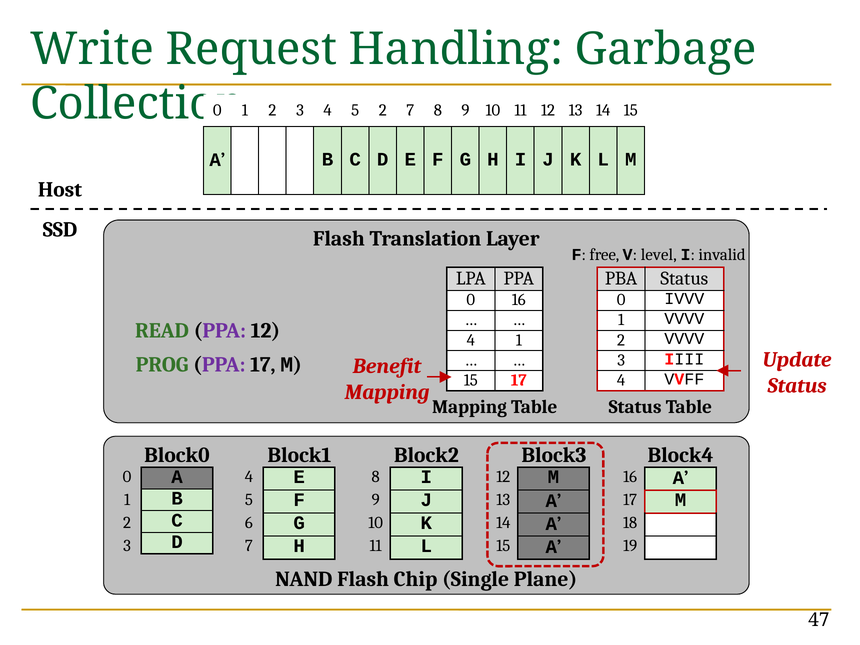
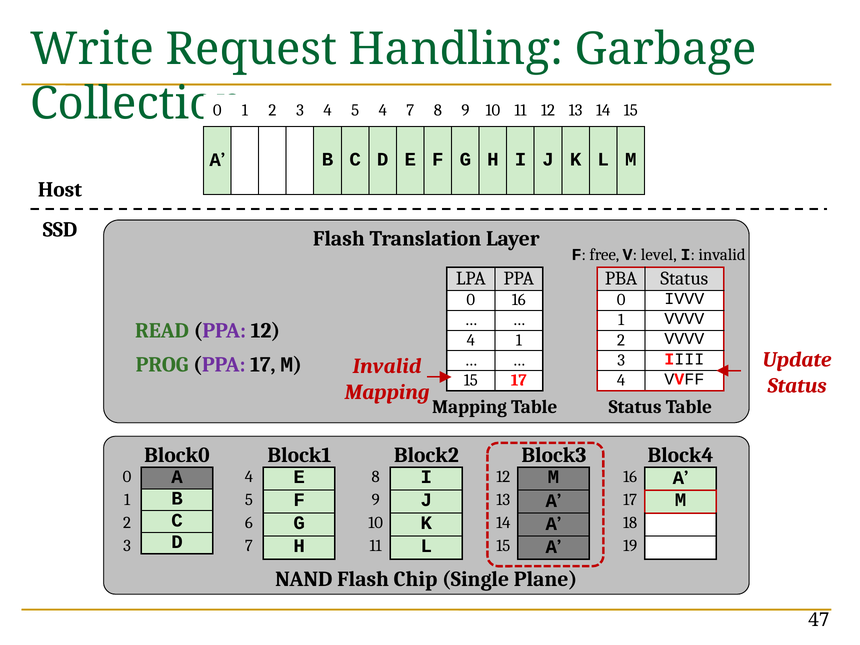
5 2: 2 -> 4 (383, 110)
Benefit: Benefit -> Invalid (387, 366)
